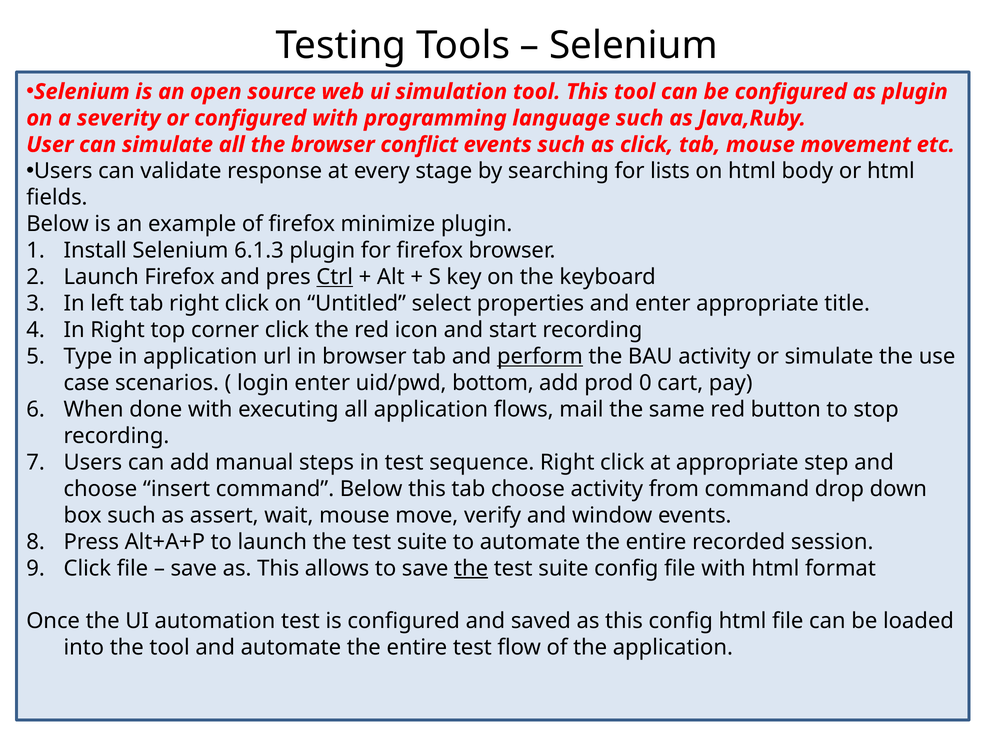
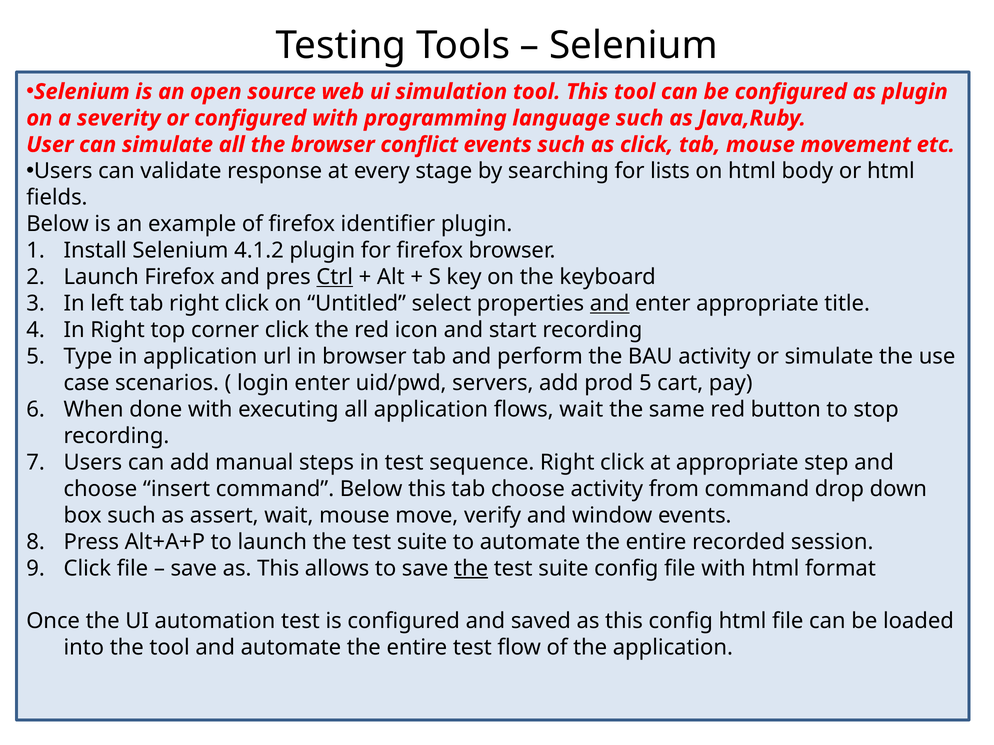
minimize: minimize -> identifier (388, 224)
6.1.3: 6.1.3 -> 4.1.2 (259, 251)
and underline: none -> present (610, 304)
perform underline: present -> none (540, 357)
bottom: bottom -> servers (493, 383)
prod 0: 0 -> 5 (645, 383)
flows mail: mail -> wait (581, 410)
